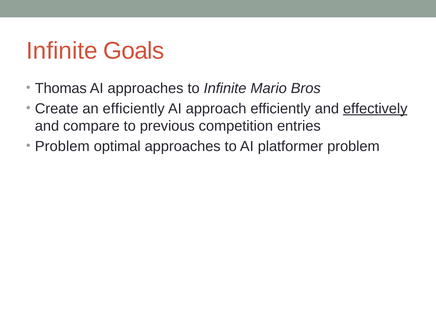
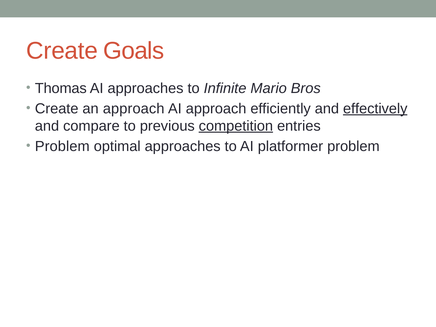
Infinite: Infinite -> Create (62, 51)
an efficiently: efficiently -> approach (134, 109)
competition underline: none -> present (236, 126)
